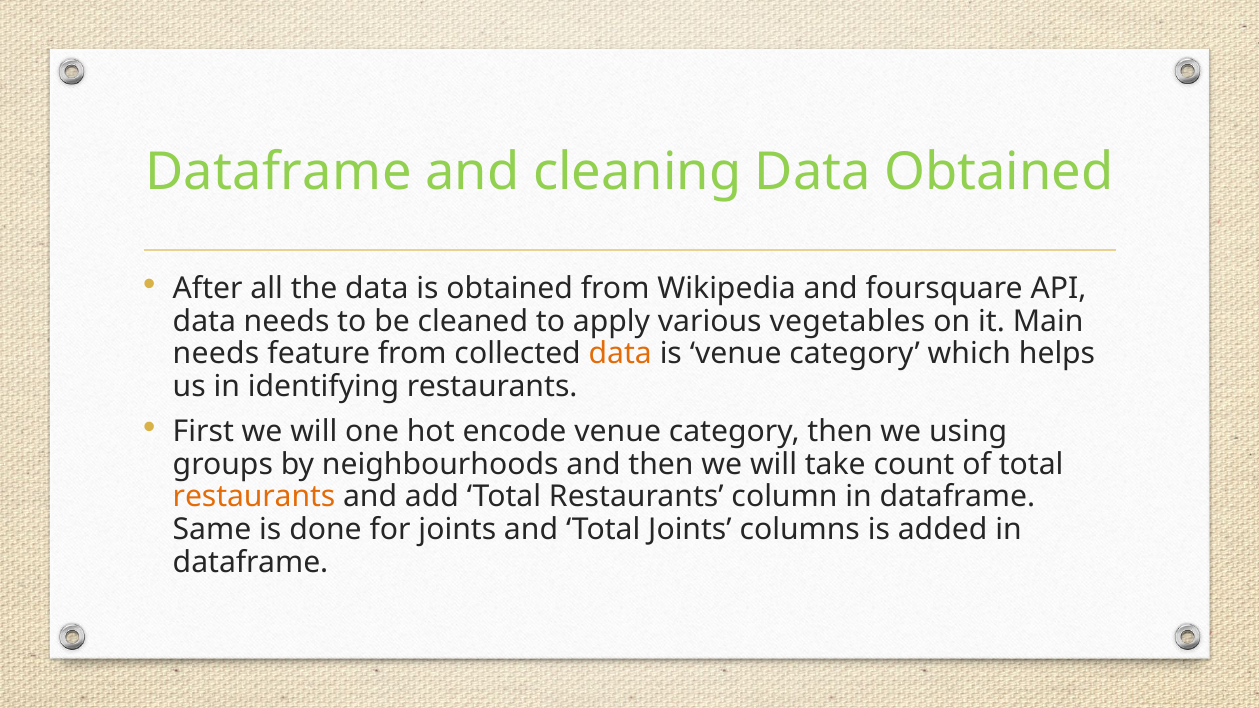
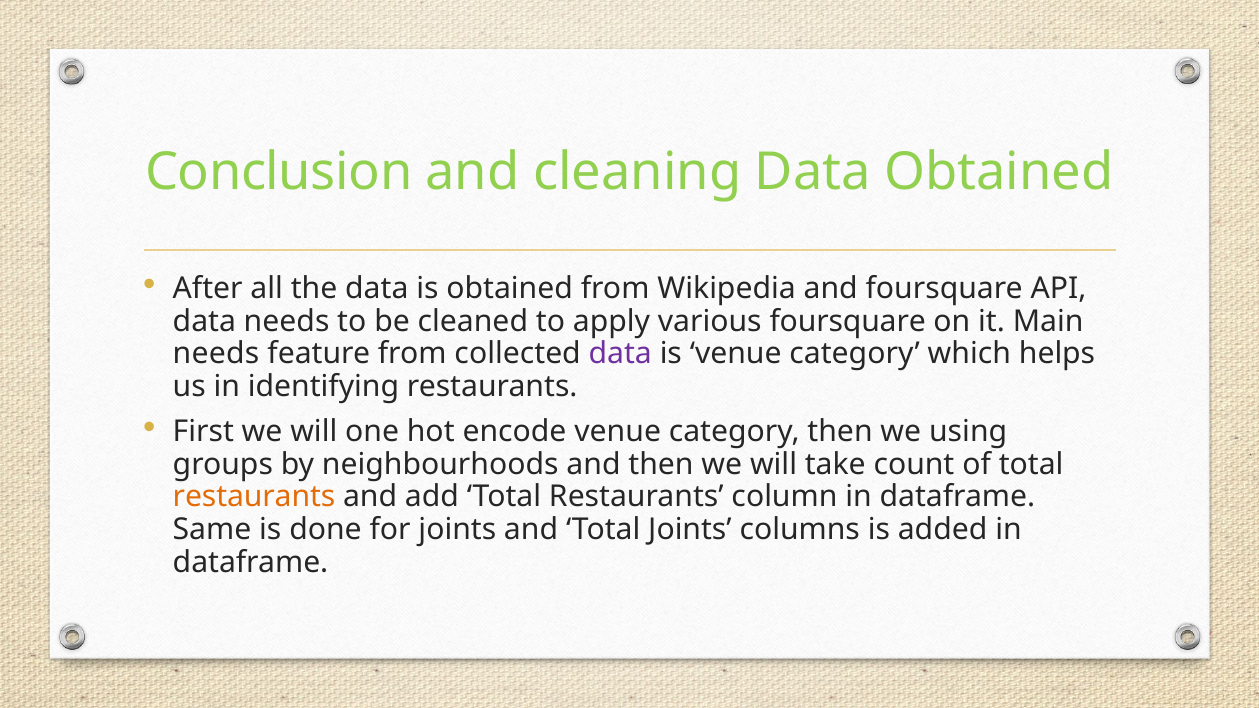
Dataframe: Dataframe -> Conclusion (279, 172)
various vegetables: vegetables -> foursquare (848, 322)
data colour: orange -> purple (620, 354)
